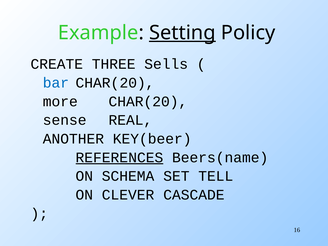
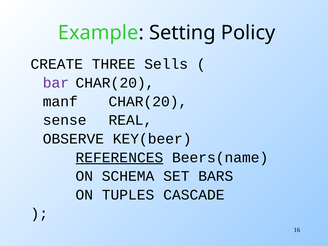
Setting underline: present -> none (182, 33)
bar colour: blue -> purple (56, 83)
more: more -> manf (60, 101)
ANOTHER: ANOTHER -> OBSERVE (74, 139)
TELL: TELL -> BARS (216, 176)
CLEVER: CLEVER -> TUPLES (128, 195)
